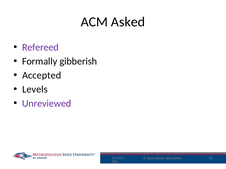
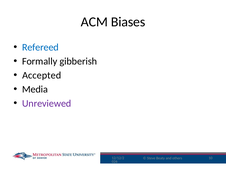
Asked: Asked -> Biases (128, 22)
Refereed colour: purple -> blue (40, 47)
Levels: Levels -> Media (35, 90)
